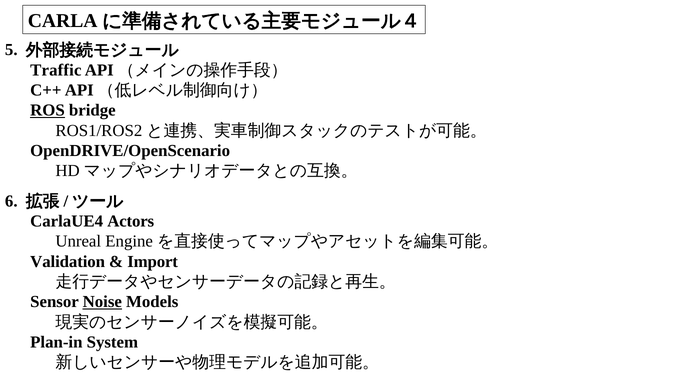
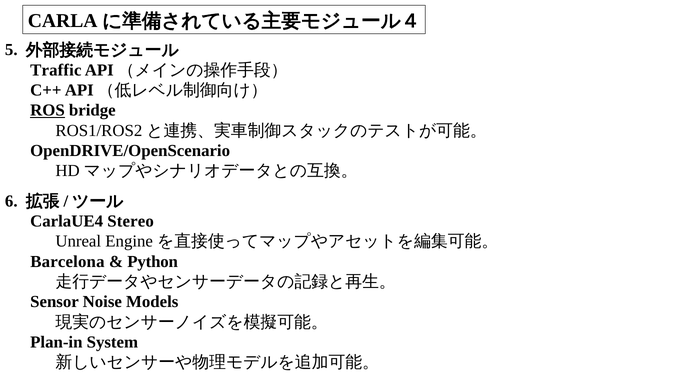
Actors: Actors -> Stereo (131, 222)
Validation: Validation -> Barcelona (67, 262)
Import: Import -> Python (153, 262)
Noise underline: present -> none (102, 302)
